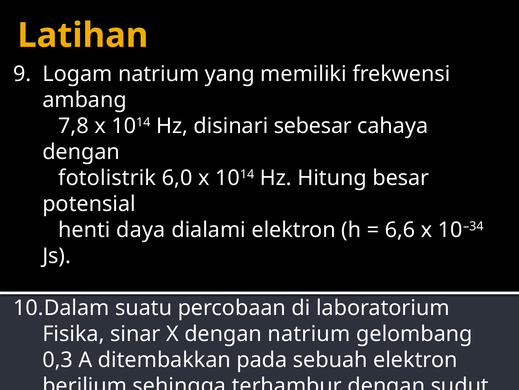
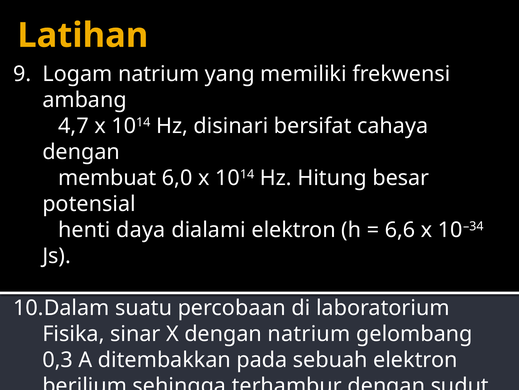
7,8: 7,8 -> 4,7 (73, 126)
sebesar: sebesar -> bersifat (313, 126)
fotolistrik: fotolistrik -> membuat (107, 178)
